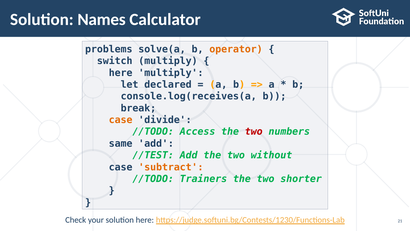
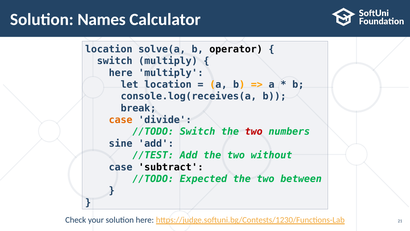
problems: problems -> location (109, 49)
operator colour: orange -> black (236, 49)
let declared: declared -> location (168, 84)
//TODO Access: Access -> Switch (198, 132)
same: same -> sine (121, 143)
subtract colour: orange -> black (171, 167)
Trainers: Trainers -> Expected (203, 179)
shorter: shorter -> between (301, 179)
